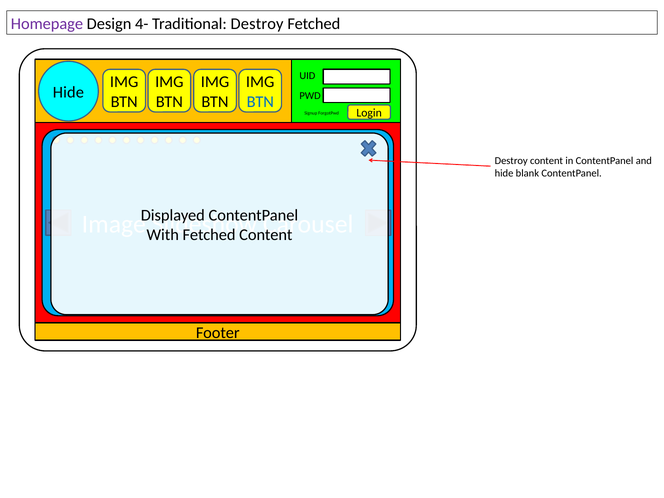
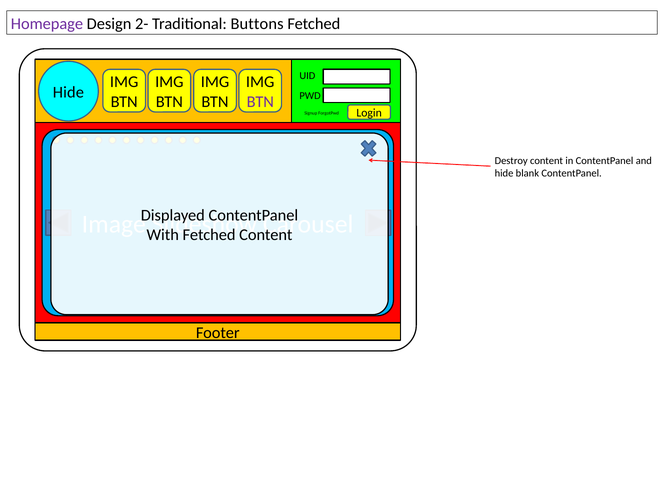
4-: 4- -> 2- (142, 24)
Traditional Destroy: Destroy -> Buttons (257, 24)
BTN colour: blue -> purple (260, 102)
